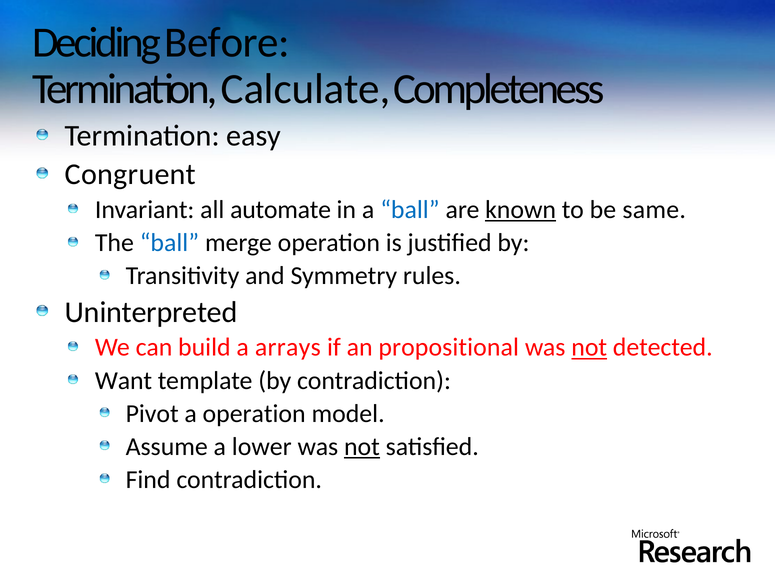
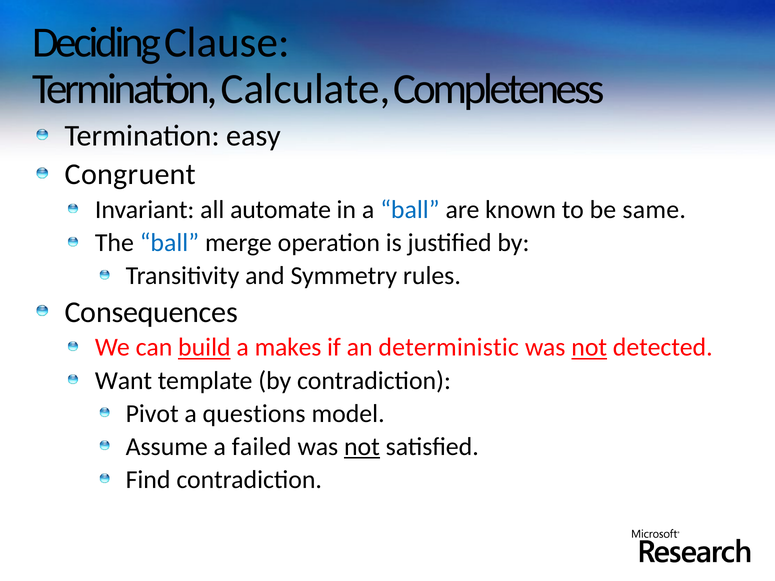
Before: Before -> Clause (227, 42)
known underline: present -> none (521, 210)
Uninterpreted: Uninterpreted -> Consequences (151, 312)
build underline: none -> present (204, 348)
arrays: arrays -> makes (288, 348)
propositional: propositional -> deterministic (449, 348)
a operation: operation -> questions (254, 414)
lower: lower -> failed (262, 447)
